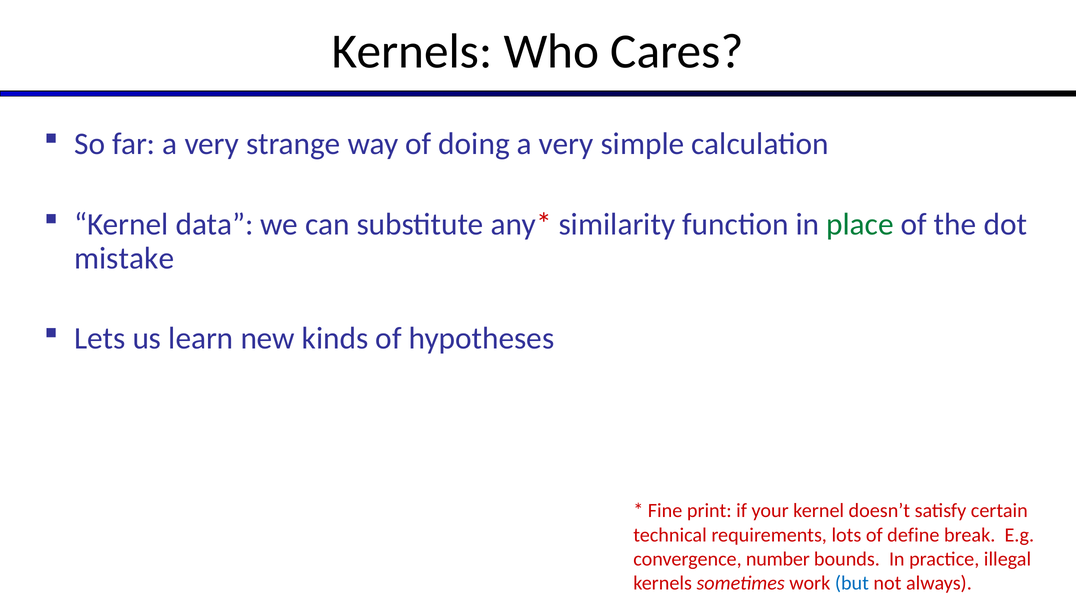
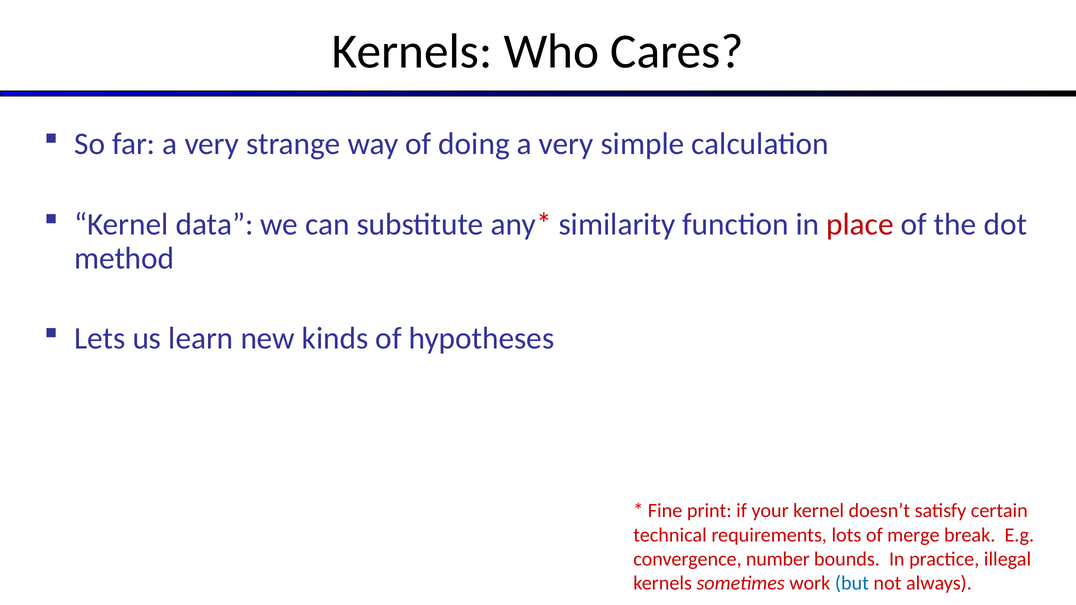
place colour: green -> red (860, 224)
mistake: mistake -> method (124, 258)
define: define -> merge (913, 535)
